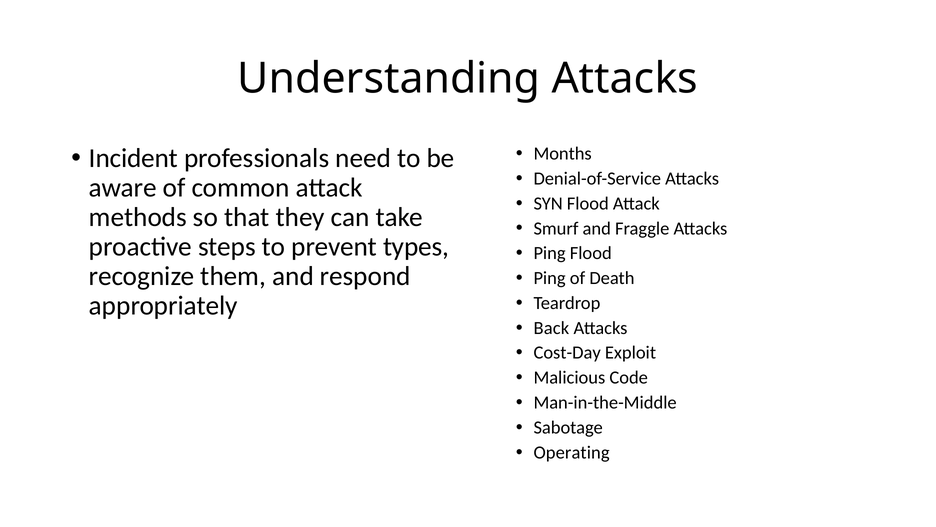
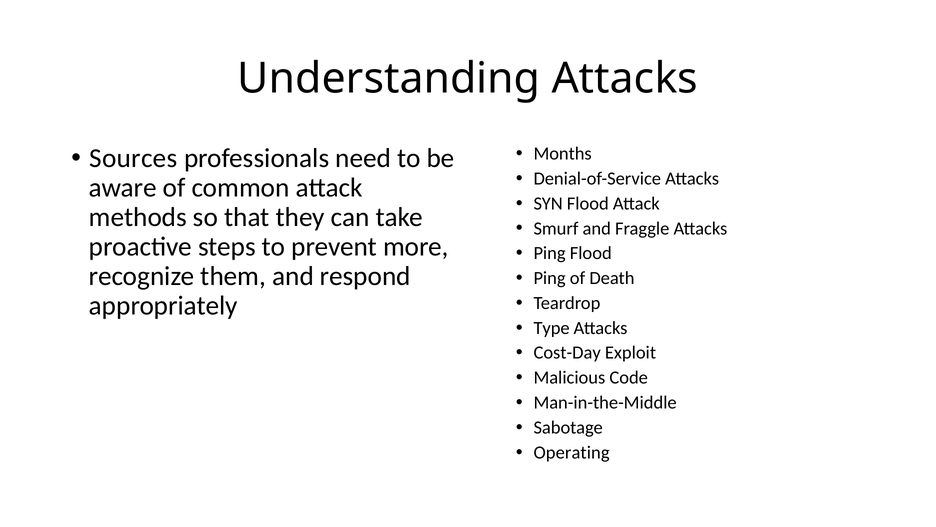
Incident: Incident -> Sources (133, 158)
types: types -> more (416, 246)
Back: Back -> Type (552, 328)
